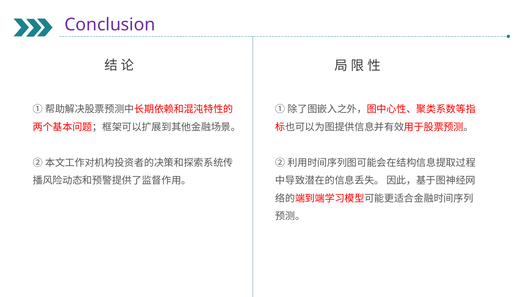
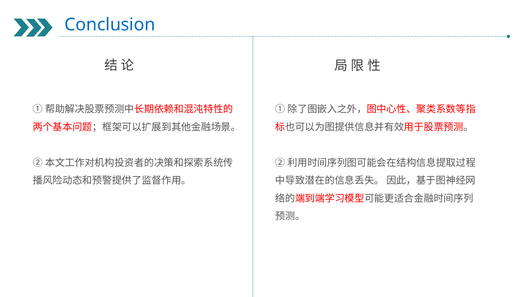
Conclusion colour: purple -> blue (110, 25)
